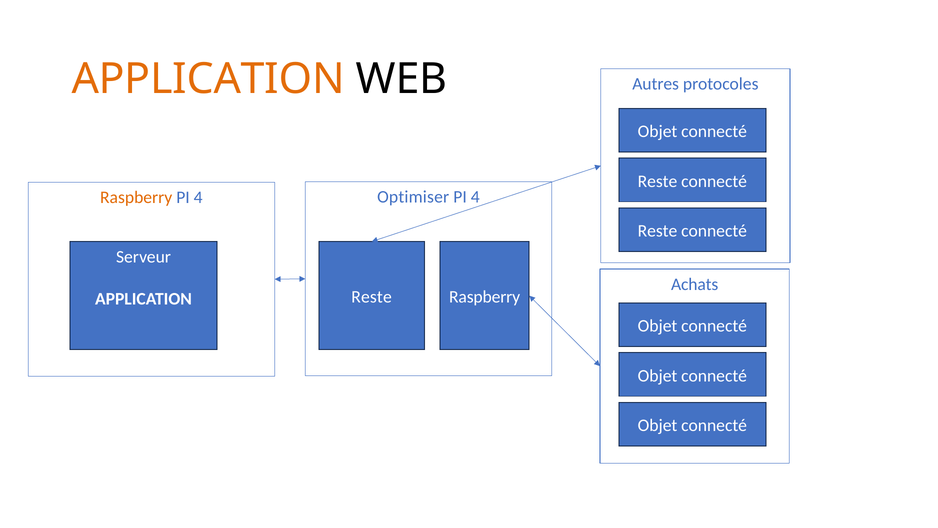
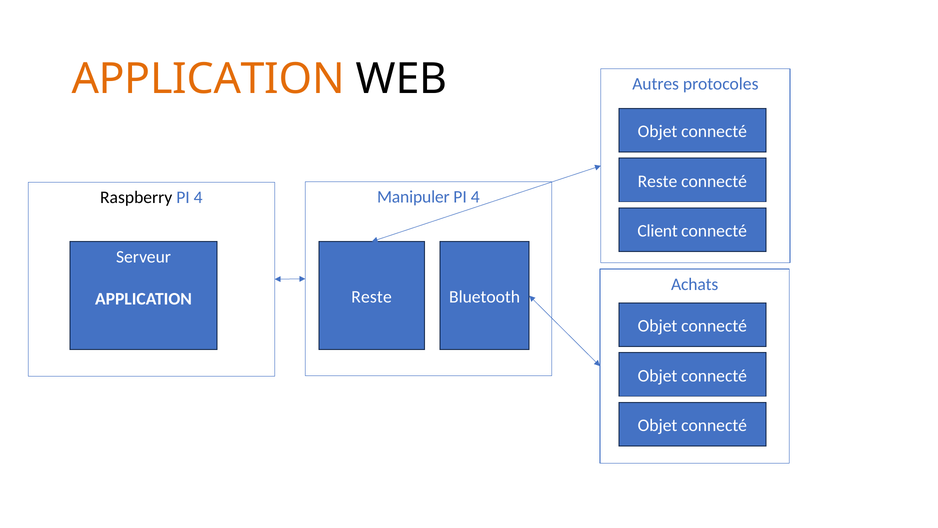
Optimiser: Optimiser -> Manipuler (413, 197)
Raspberry colour: orange -> black (136, 197)
Reste: Reste -> Client (658, 231)
Raspberry: Raspberry -> Bluetooth (485, 297)
